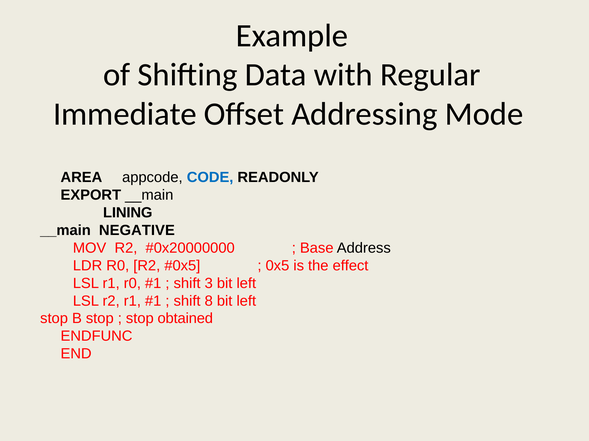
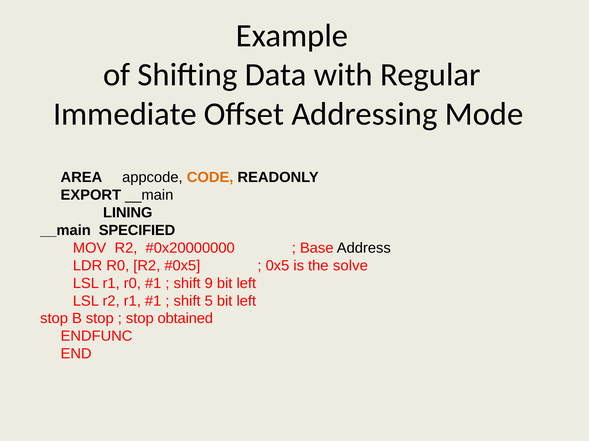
CODE colour: blue -> orange (210, 178)
NEGATIVE: NEGATIVE -> SPECIFIED (137, 231)
effect: effect -> solve (350, 266)
3: 3 -> 9 (209, 284)
8: 8 -> 5 (209, 301)
